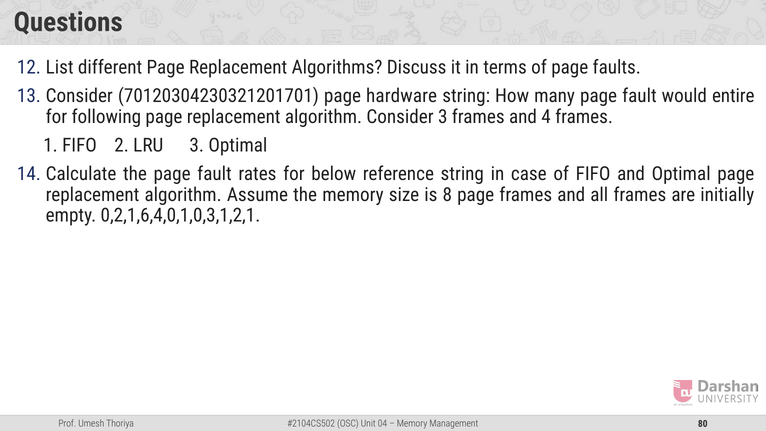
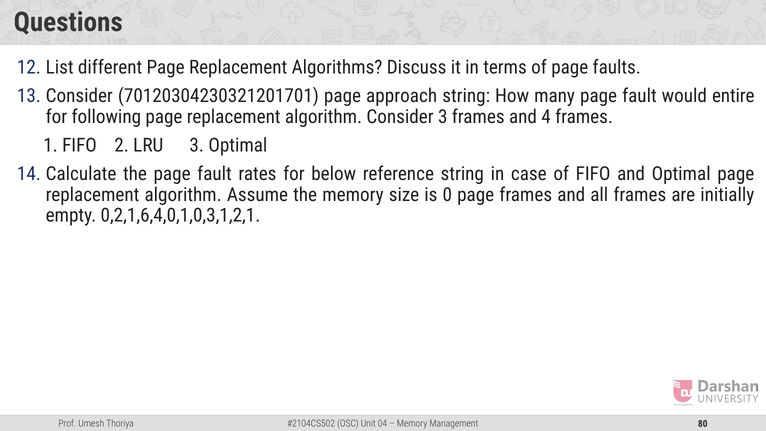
hardware: hardware -> approach (402, 96)
8: 8 -> 0 (447, 195)
